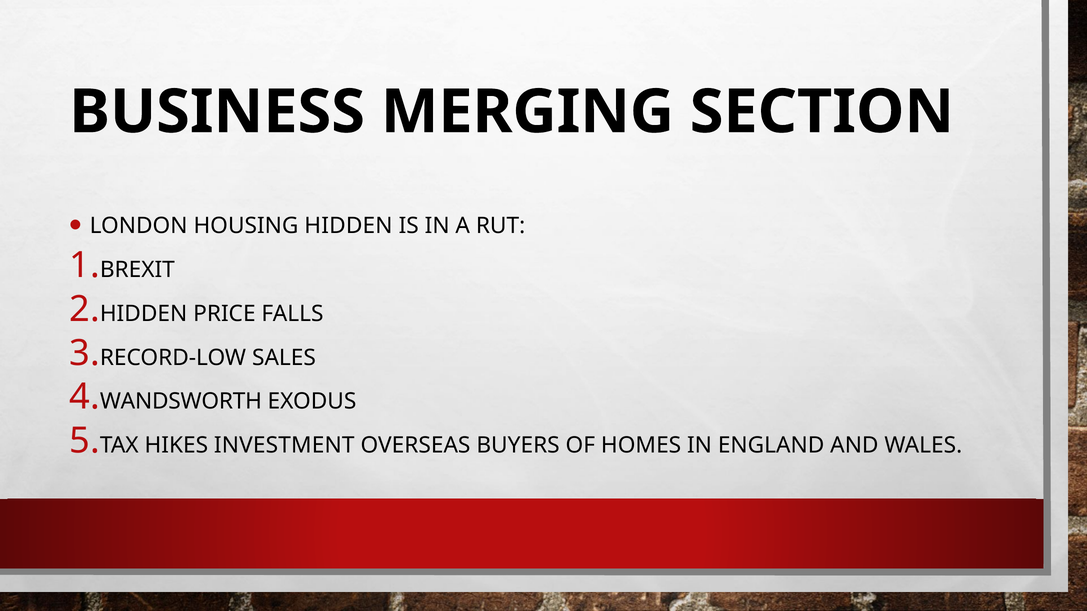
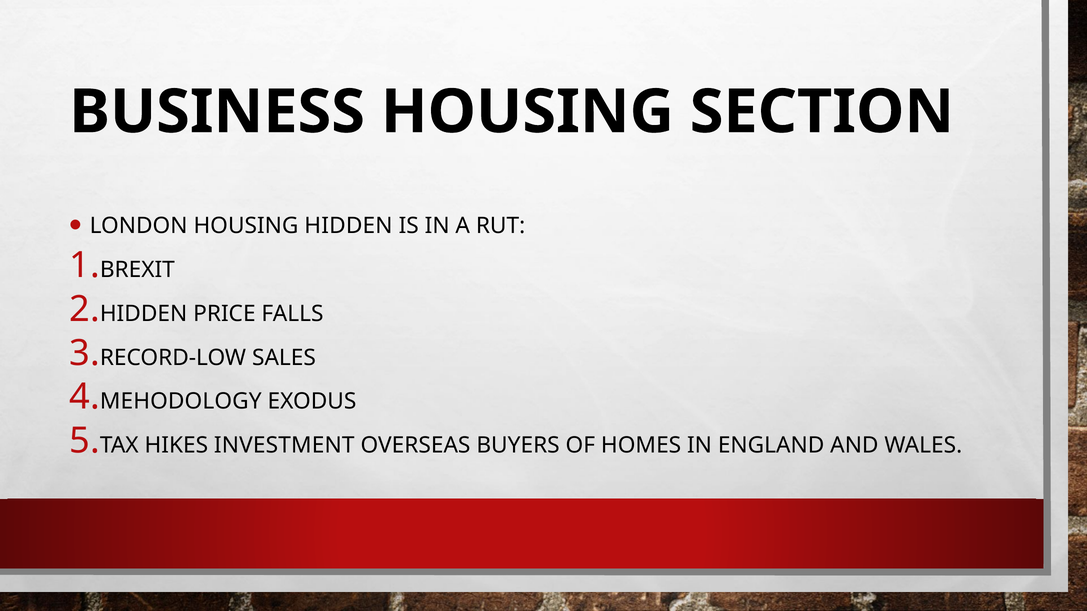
BUSINESS MERGING: MERGING -> HOUSING (527, 112)
WANDSWORTH: WANDSWORTH -> MEHODOLOGY (181, 402)
